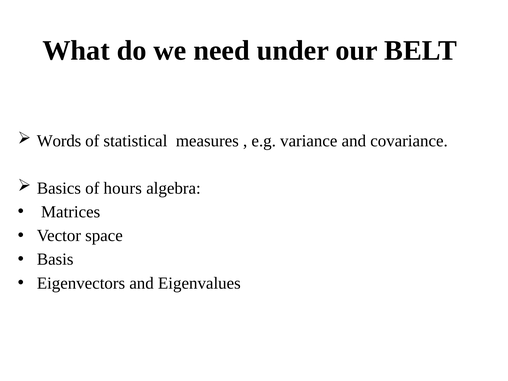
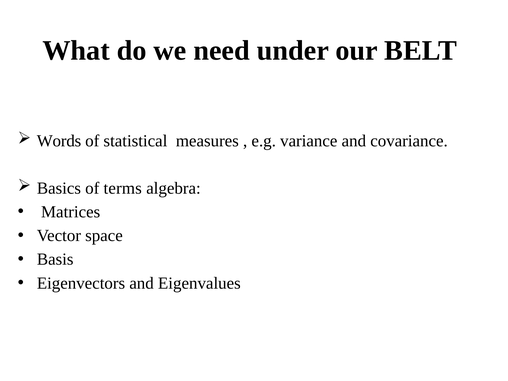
hours: hours -> terms (123, 188)
